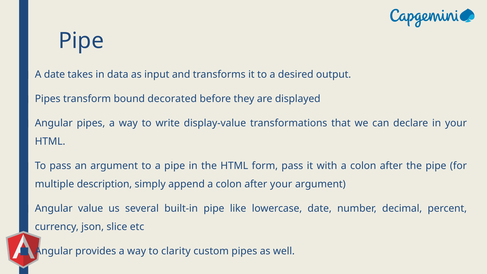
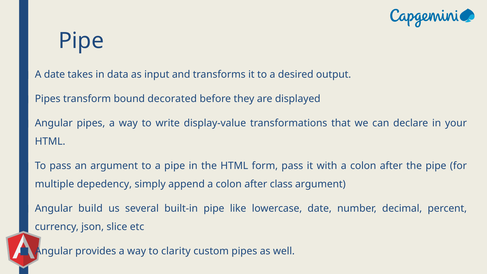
description: description -> depedency (104, 184)
after your: your -> class (281, 184)
value: value -> build (90, 208)
